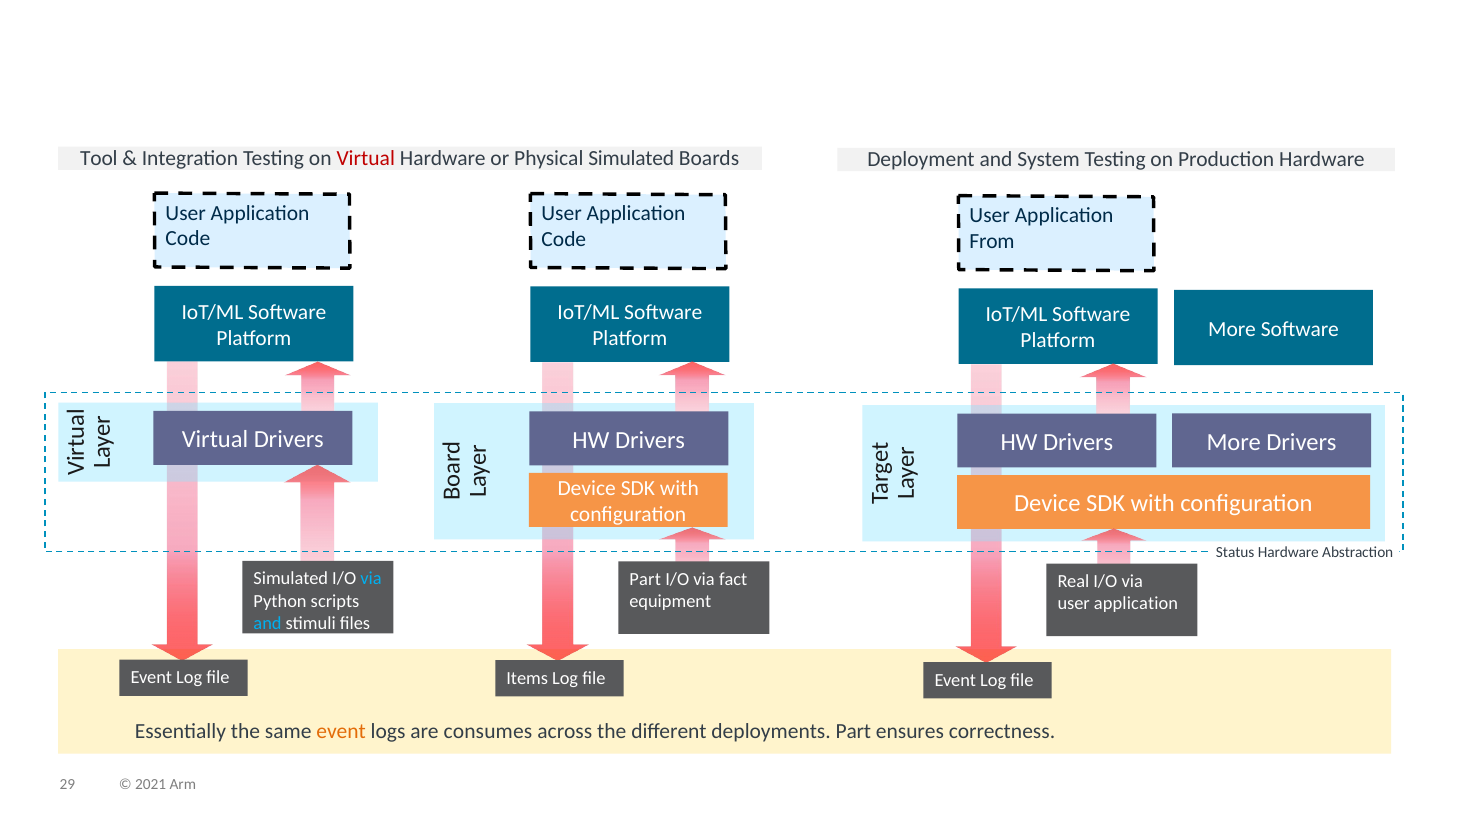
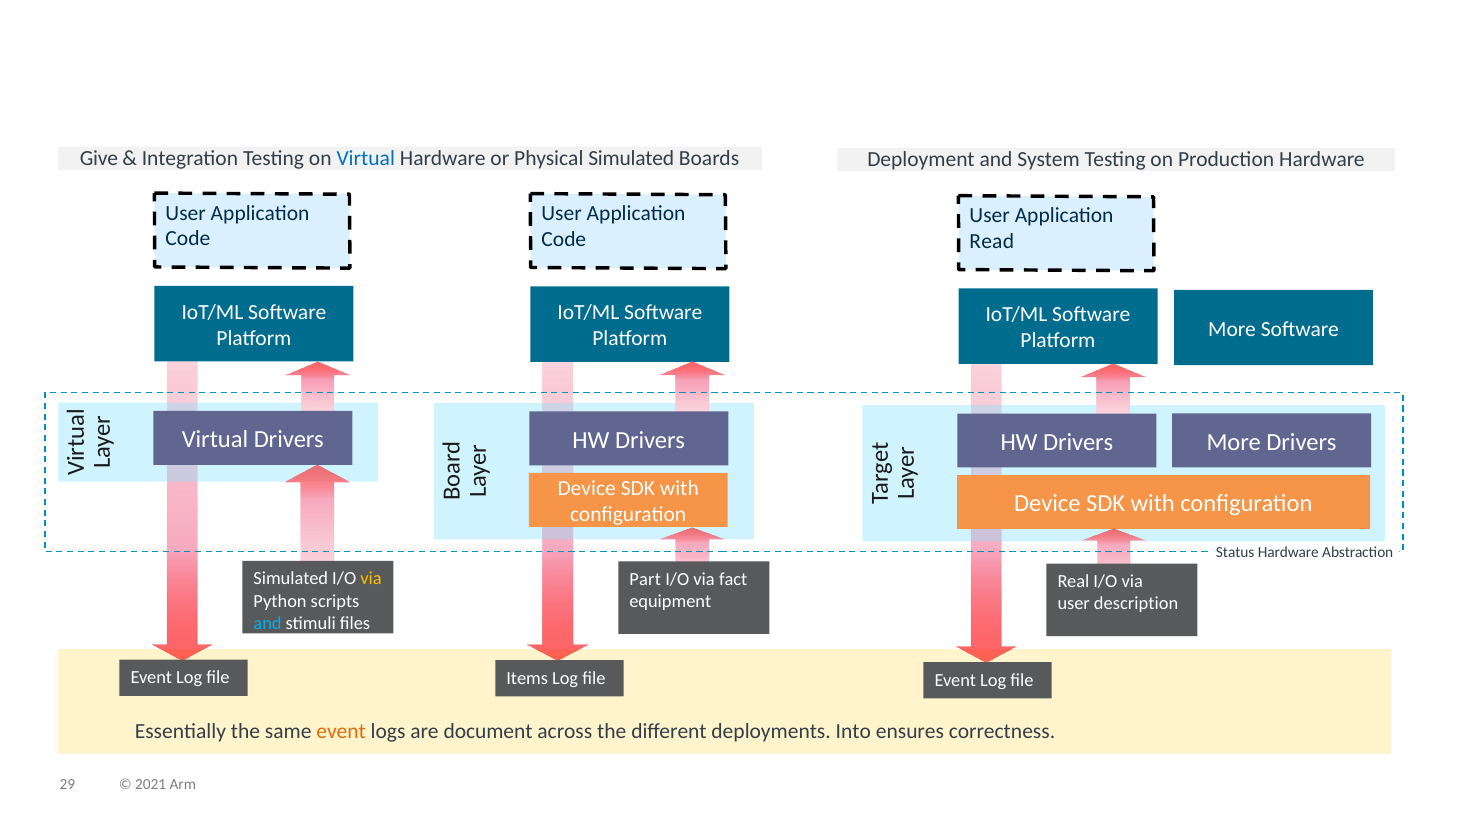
Tool: Tool -> Give (99, 158)
Virtual colour: red -> blue (366, 158)
From: From -> Read (992, 241)
via colour: light blue -> yellow (371, 579)
application: application -> description (1136, 603)
consumes: consumes -> document (488, 731)
deployments Part: Part -> Into (853, 731)
